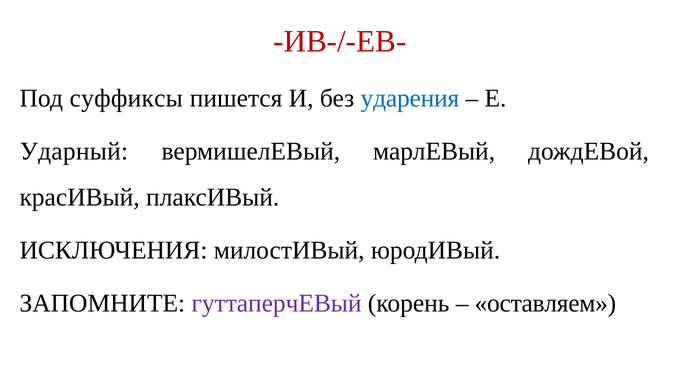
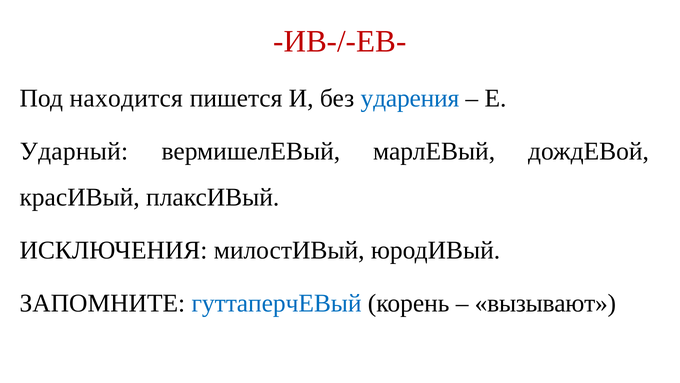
суффиксы: суффиксы -> находится (126, 98)
гуттаперчЕВый colour: purple -> blue (277, 303)
оставляем: оставляем -> вызывают (545, 303)
